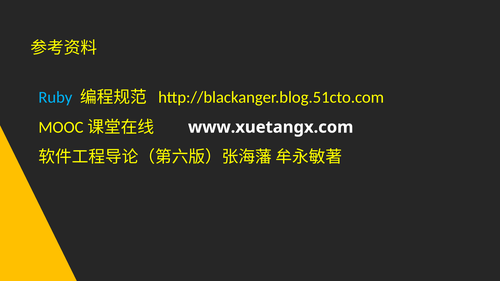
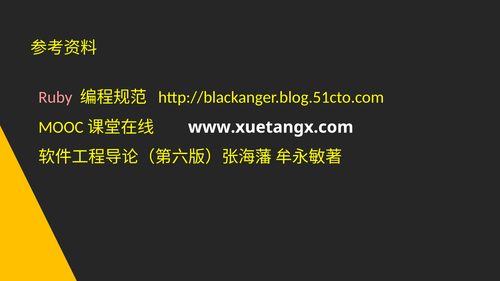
Ruby colour: light blue -> pink (55, 97)
